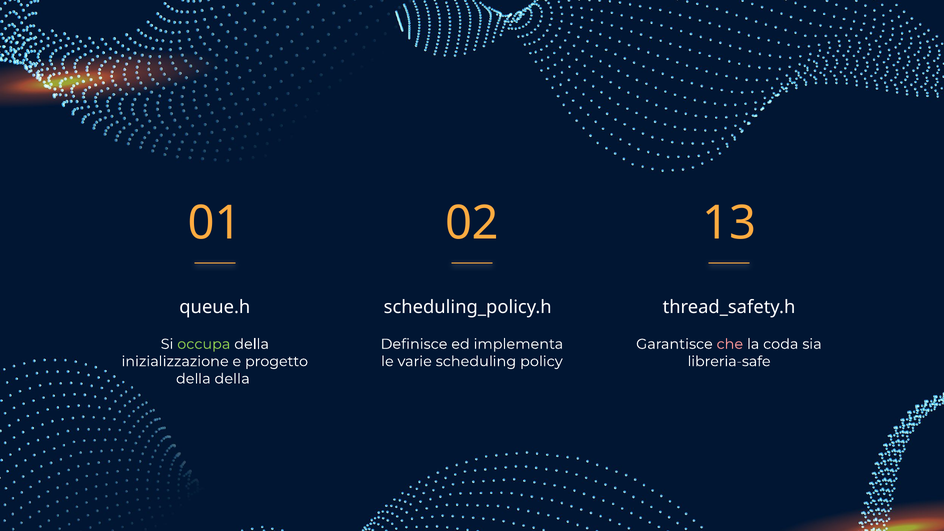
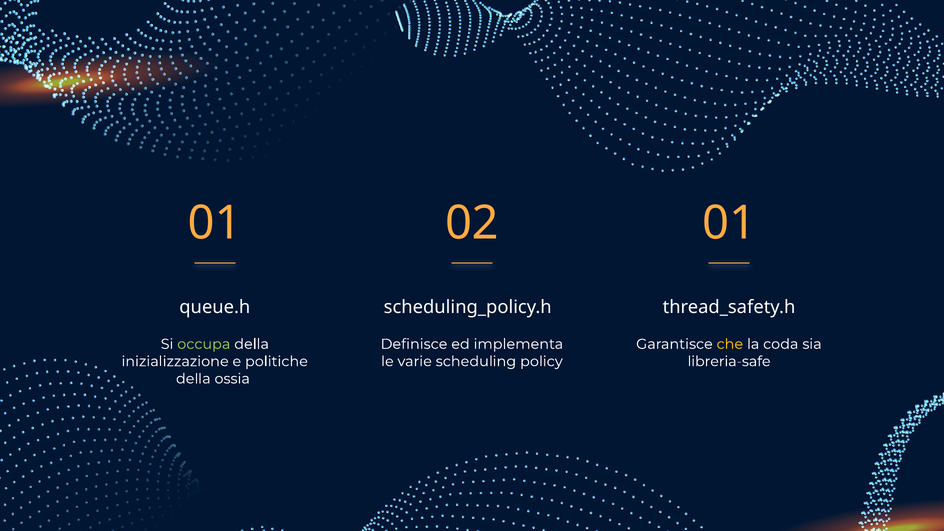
02 13: 13 -> 01 (729, 223)
che colour: pink -> yellow (730, 344)
progetto: progetto -> politiche (276, 361)
della della: della -> ossia (232, 379)
